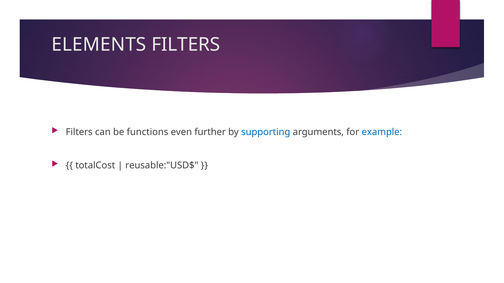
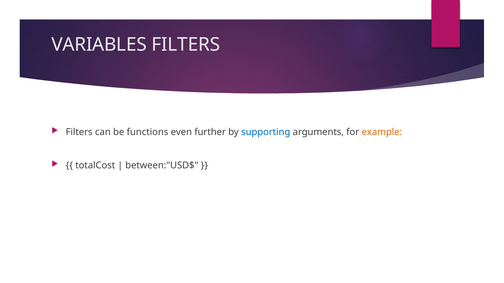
ELEMENTS: ELEMENTS -> VARIABLES (99, 45)
example colour: blue -> orange (382, 132)
reusable:"USD$: reusable:"USD$ -> between:"USD$ (162, 166)
